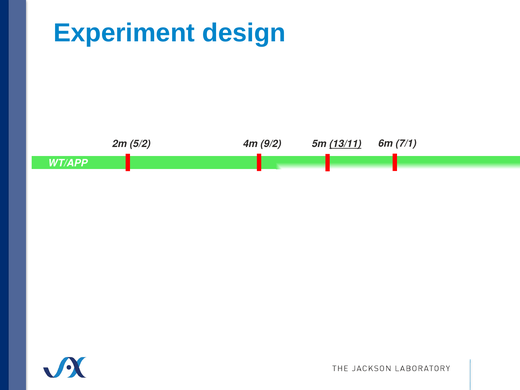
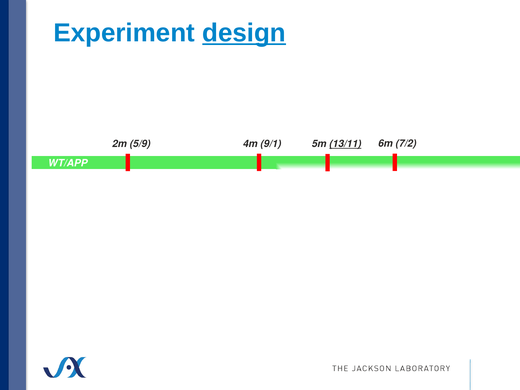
design underline: none -> present (244, 33)
9/2: 9/2 -> 9/1 (271, 144)
5/2: 5/2 -> 5/9 (140, 144)
7/1: 7/1 -> 7/2 (406, 144)
